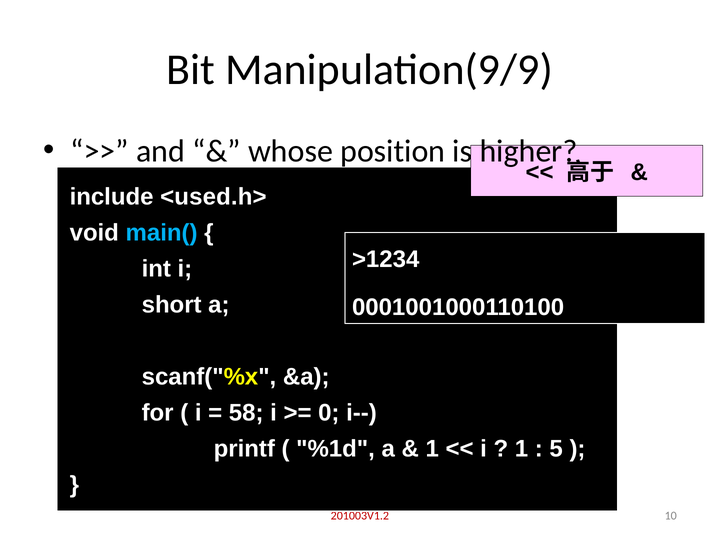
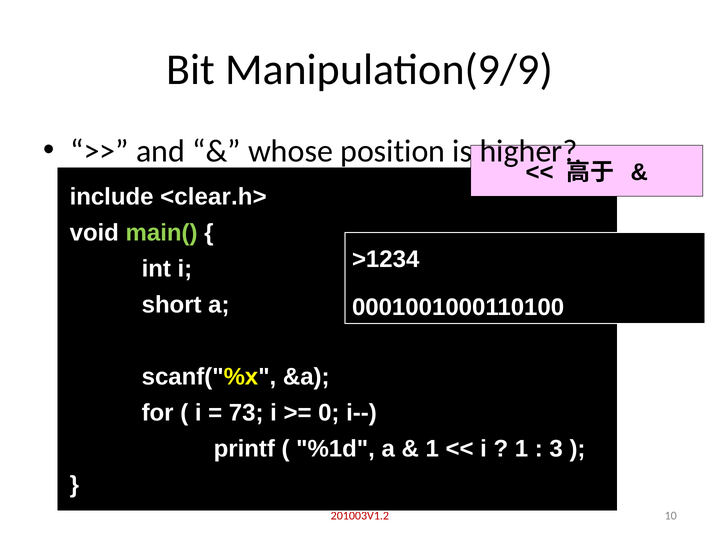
<used.h>: <used.h> -> <clear.h> (213, 197)
main( colour: light blue -> light green (162, 233)
58: 58 -> 73 (246, 413)
5: 5 -> 3 (556, 449)
